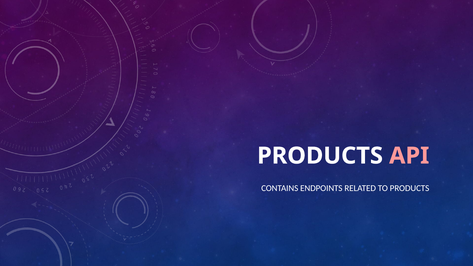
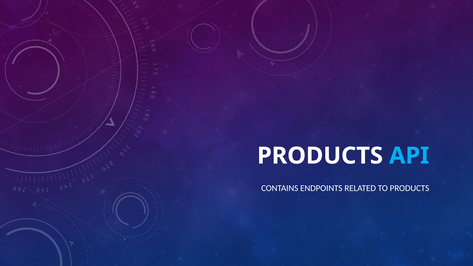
API colour: pink -> light blue (409, 156)
